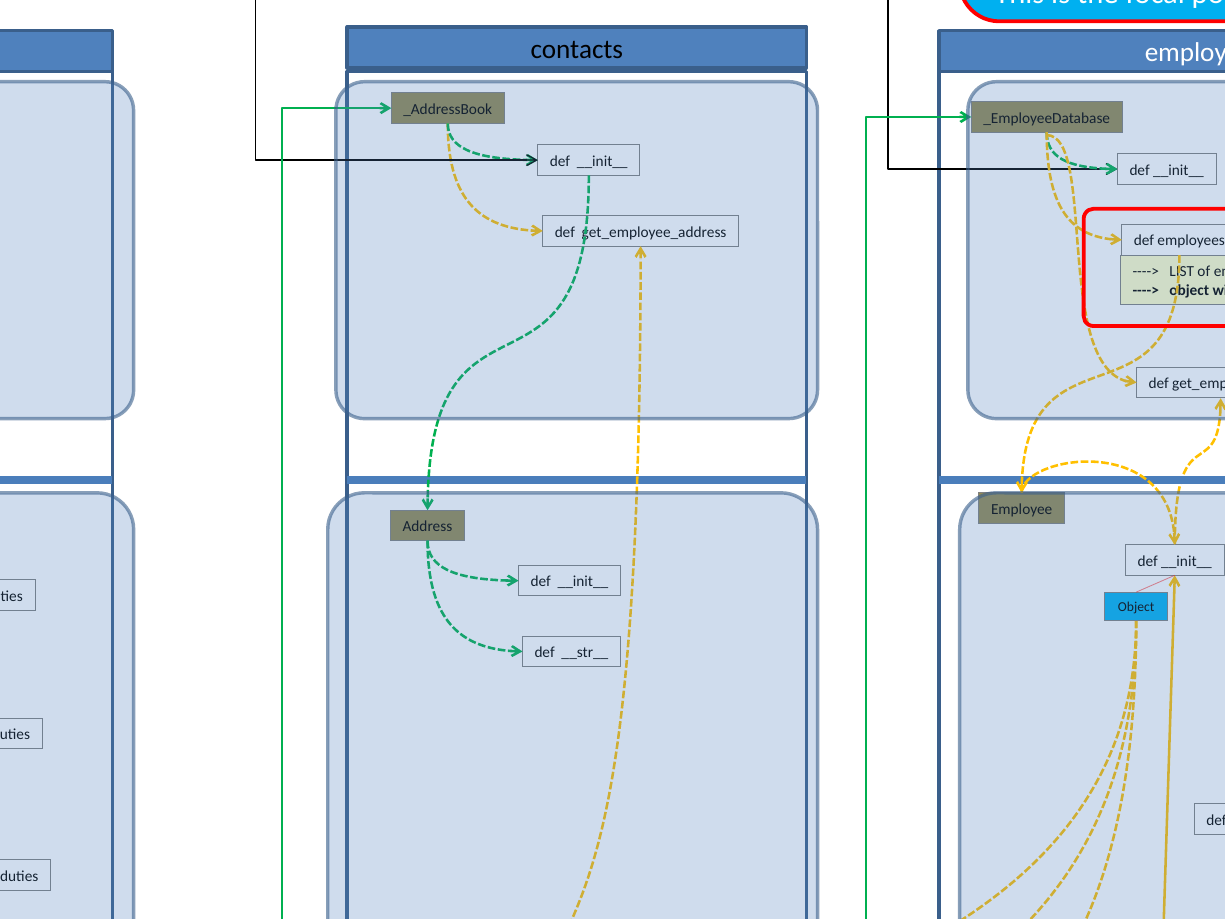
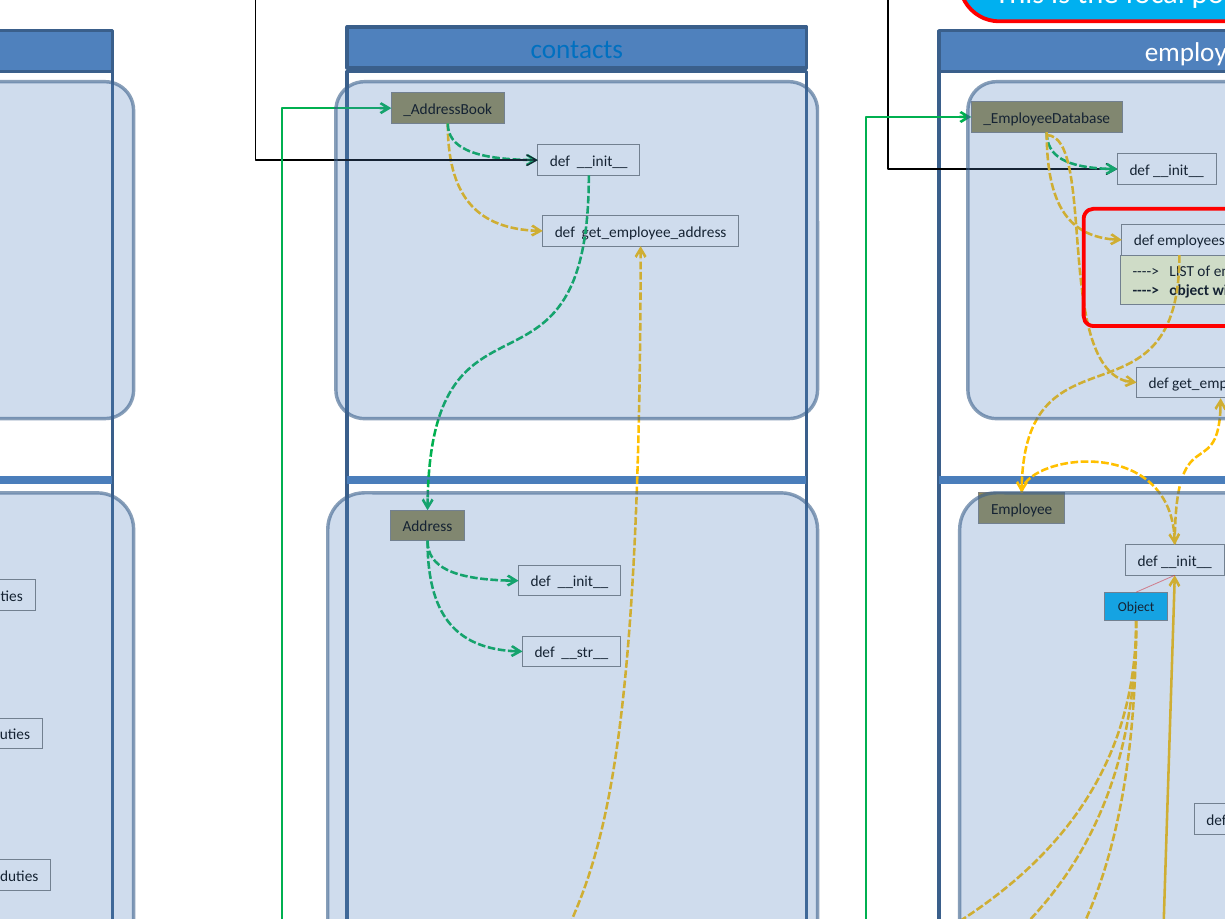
contacts colour: black -> blue (577, 49)
